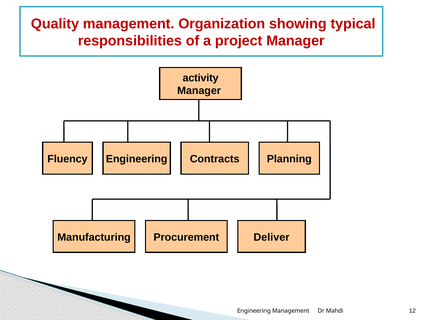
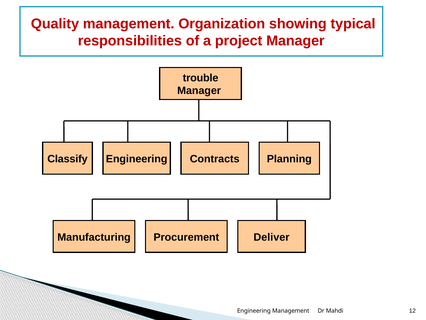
activity: activity -> trouble (201, 78)
Fluency: Fluency -> Classify (67, 159)
